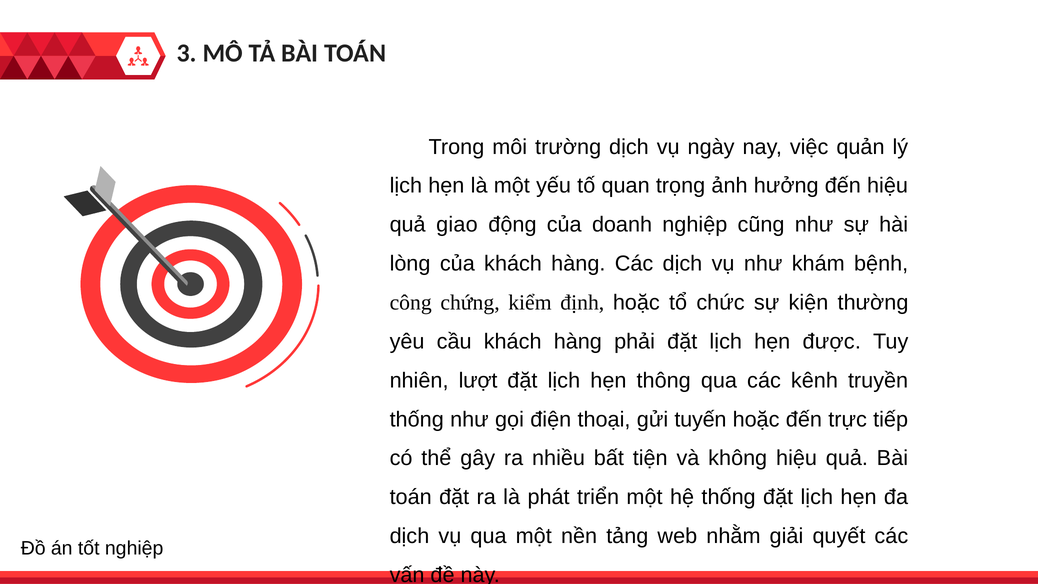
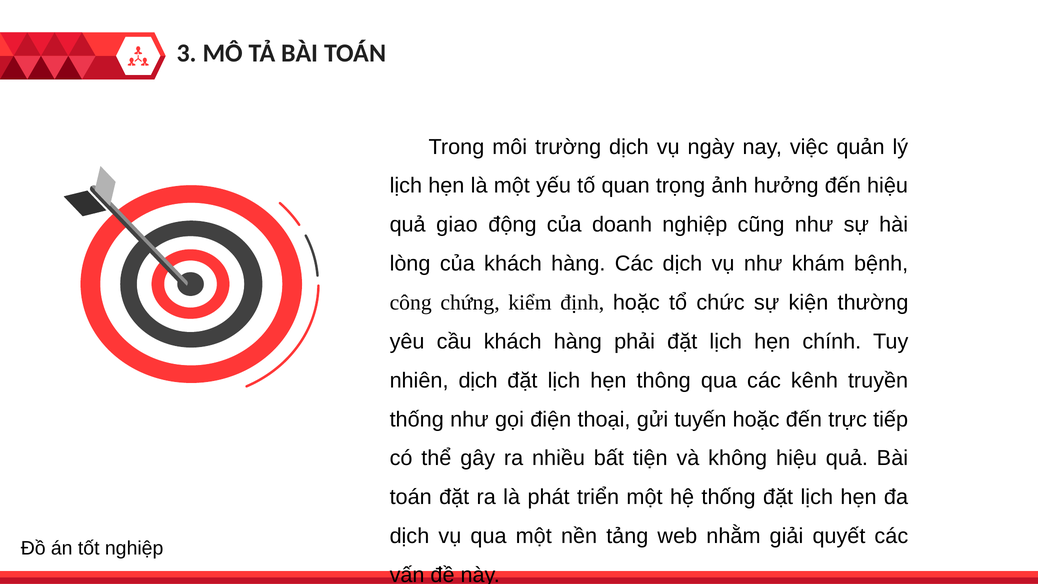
được: được -> chính (832, 341)
nhiên lượt: lượt -> dịch (478, 380)
